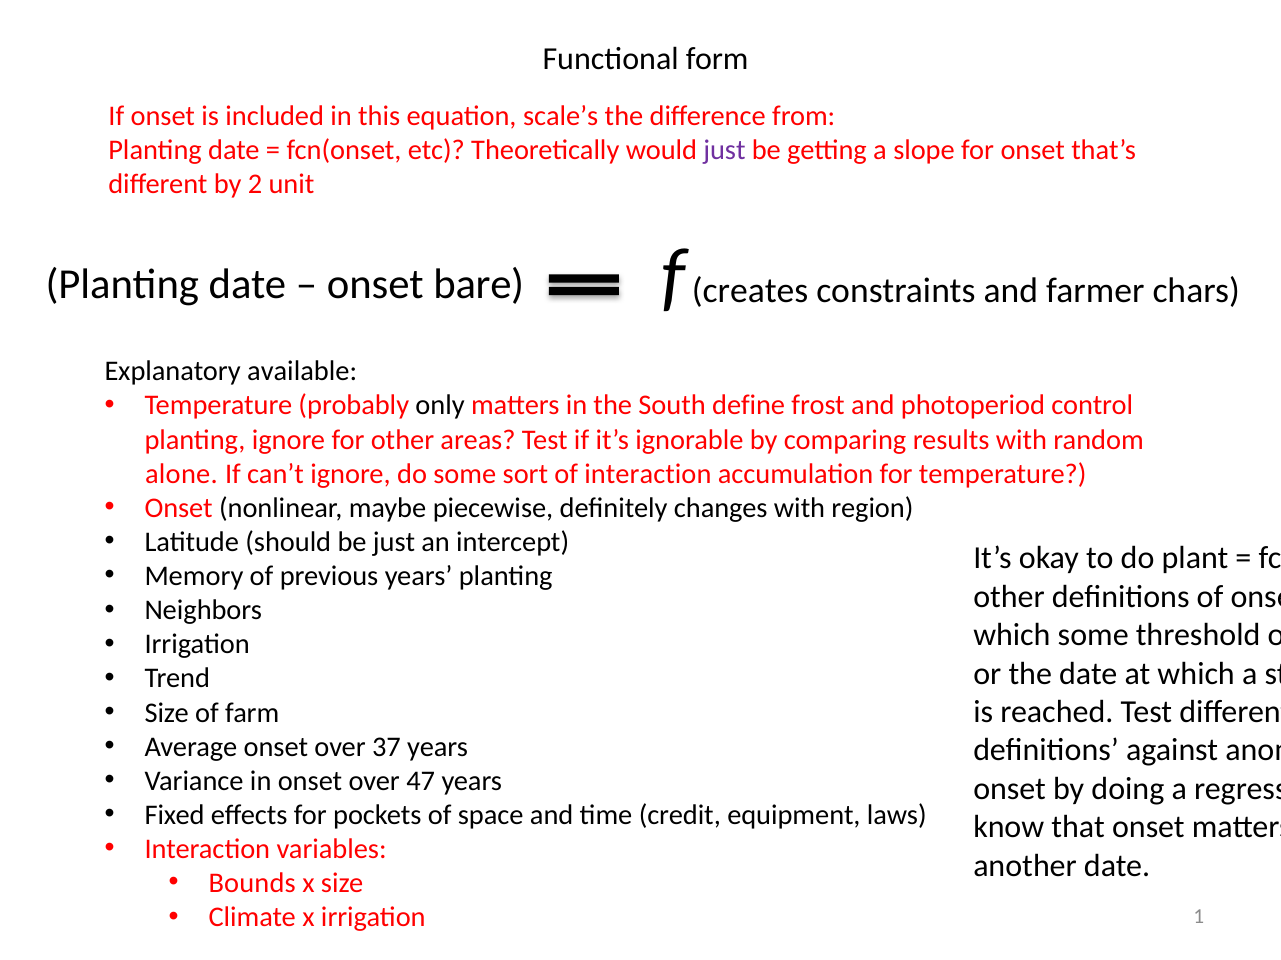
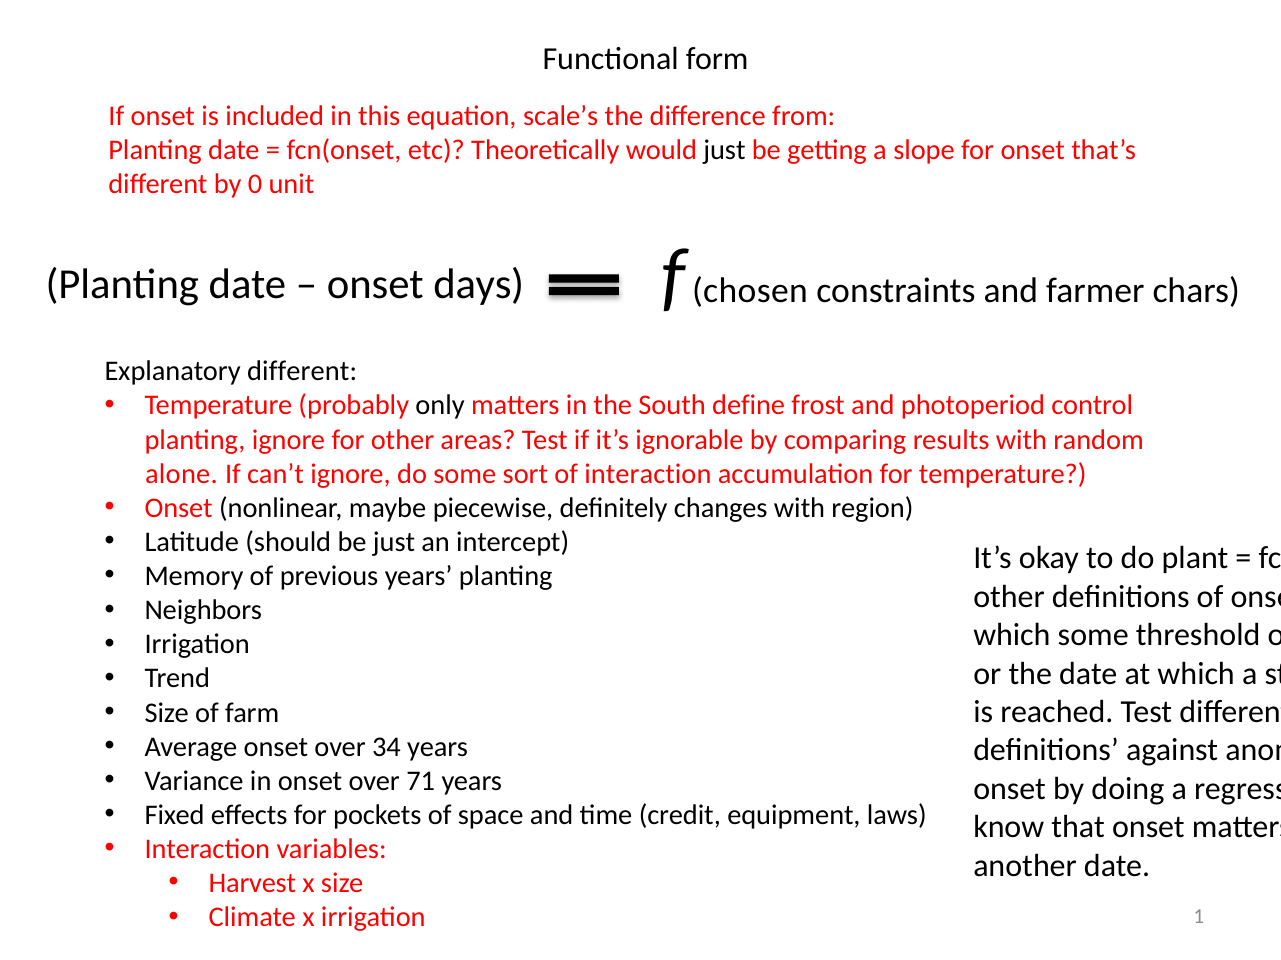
just colour: purple -> black (724, 151)
2: 2 -> 0 (255, 185)
bare: bare -> days (479, 285)
creates: creates -> chosen (750, 291)
Explanatory available: available -> different (302, 372)
37: 37 -> 34 (386, 747)
47: 47 -> 71 (421, 782)
Bounds: Bounds -> Harvest (252, 884)
